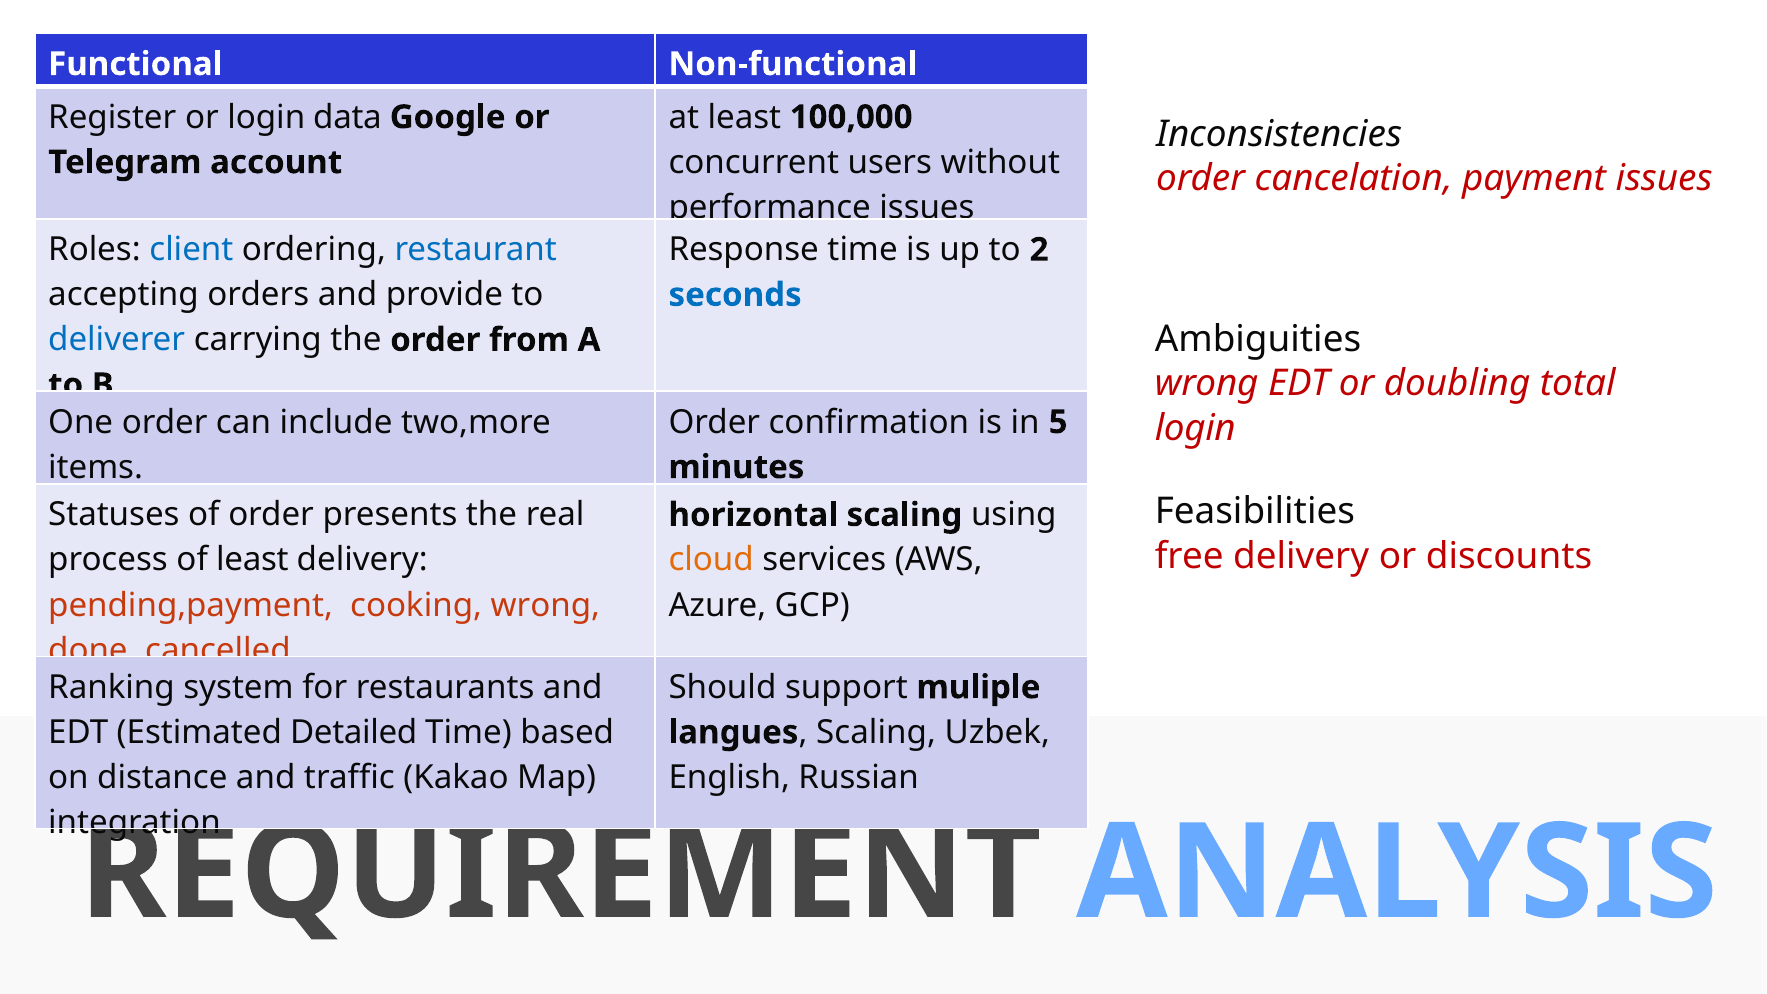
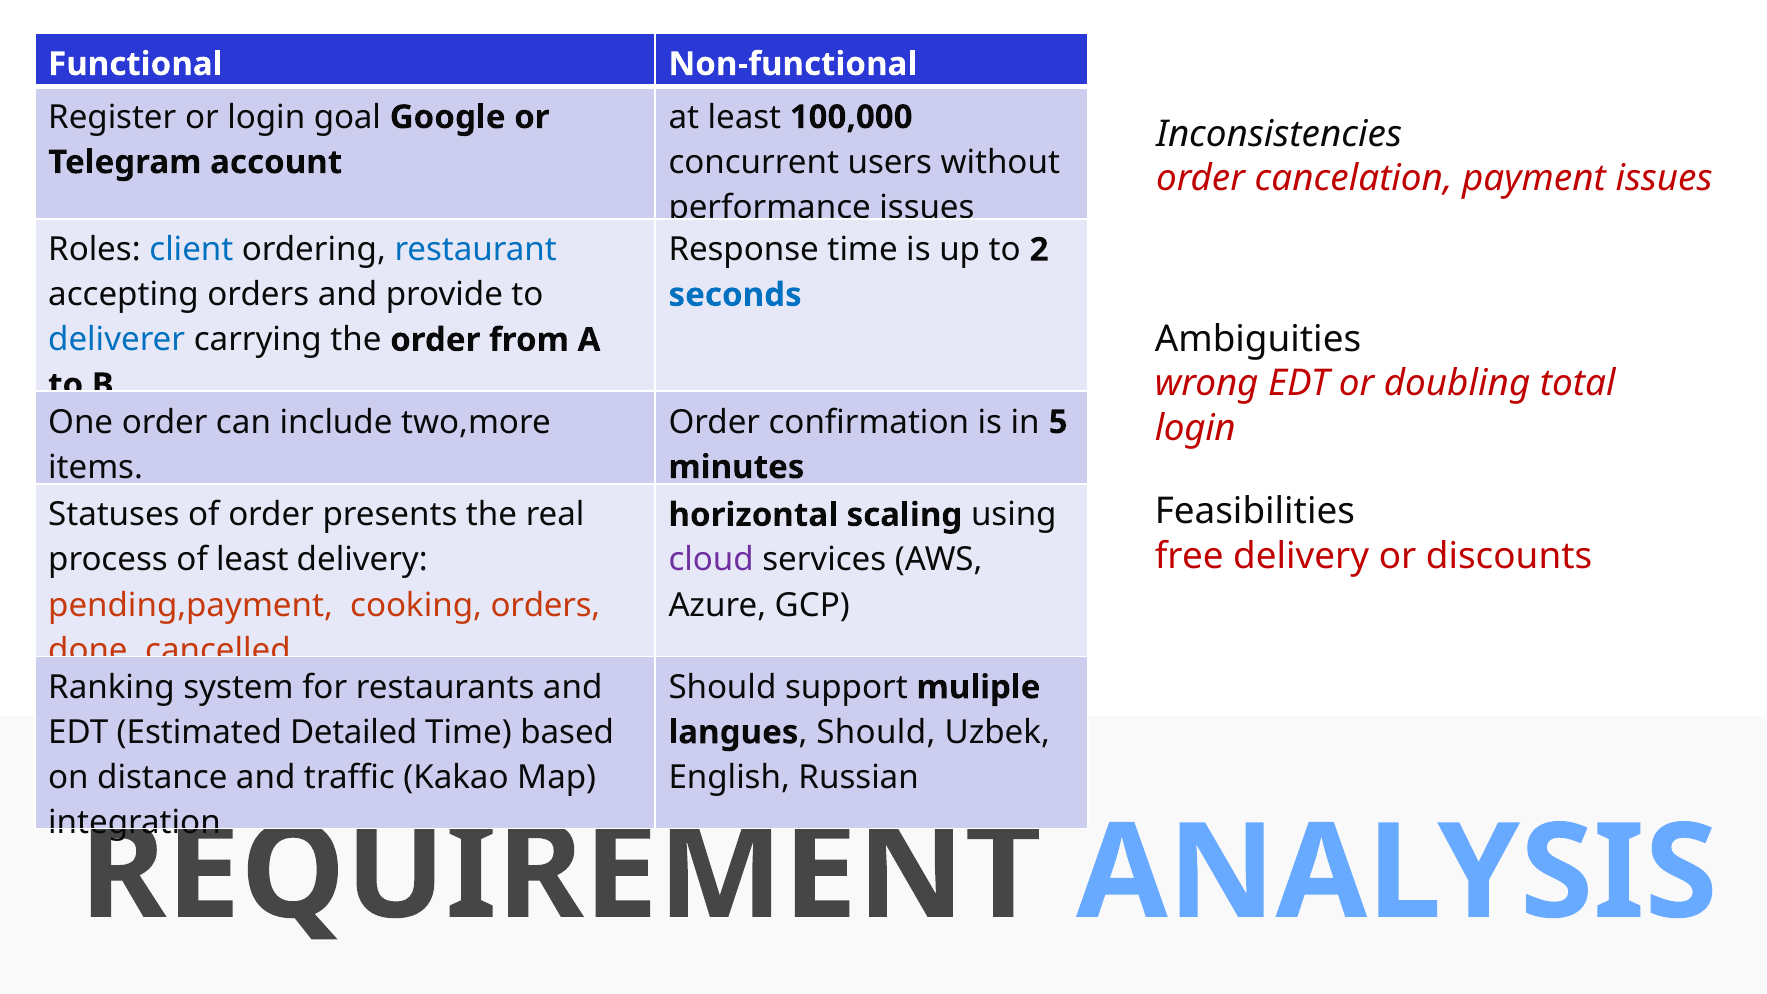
data: data -> goal (347, 117)
cloud colour: orange -> purple (711, 560)
cooking wrong: wrong -> orders (545, 605)
Scaling: Scaling -> Should (876, 732)
